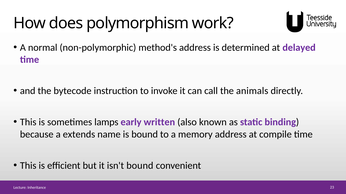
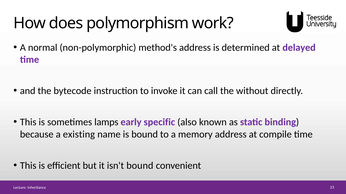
animals: animals -> without (252, 91)
written: written -> specific (159, 123)
extends: extends -> existing (79, 135)
